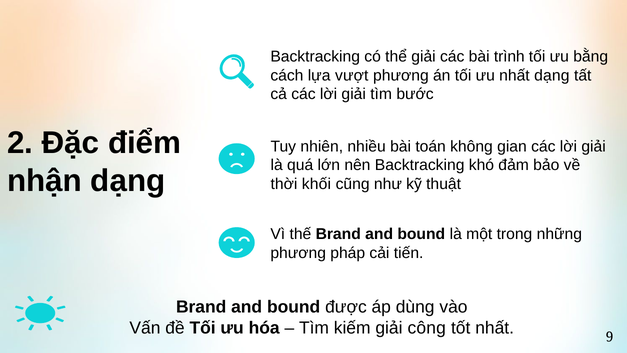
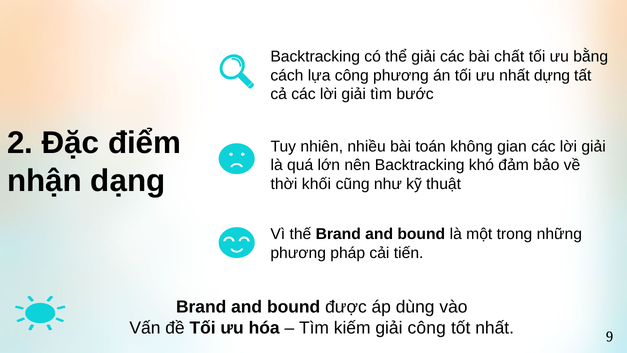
trình: trình -> chất (509, 57)
lựa vượt: vượt -> công (352, 75)
nhất dạng: dạng -> dựng (552, 75)
